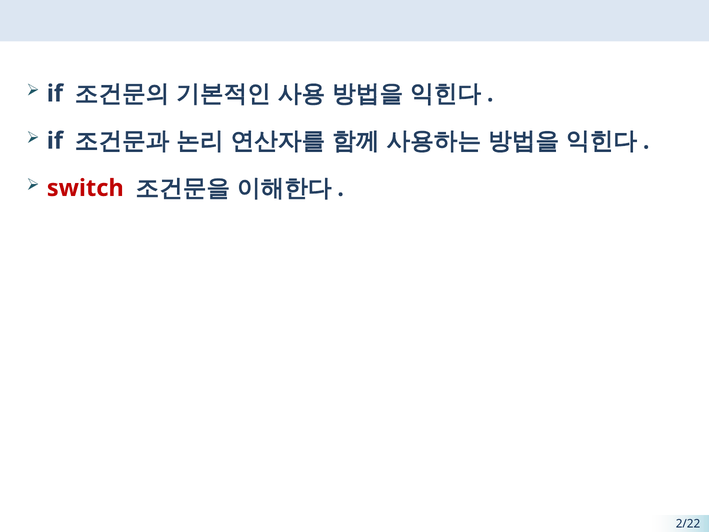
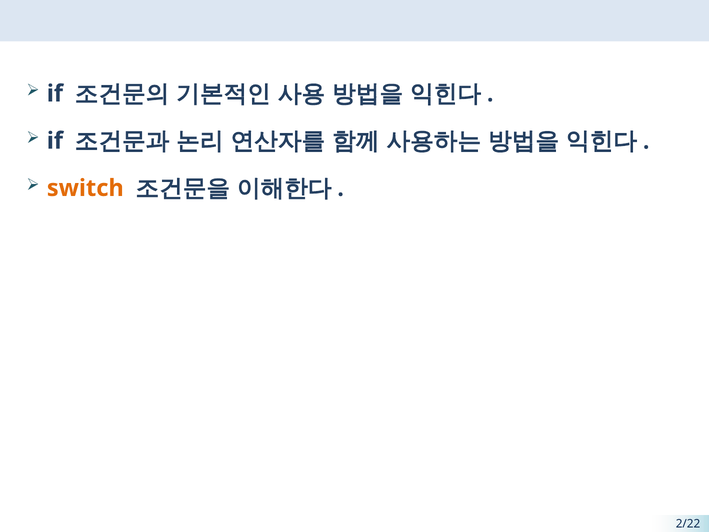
switch colour: red -> orange (85, 188)
